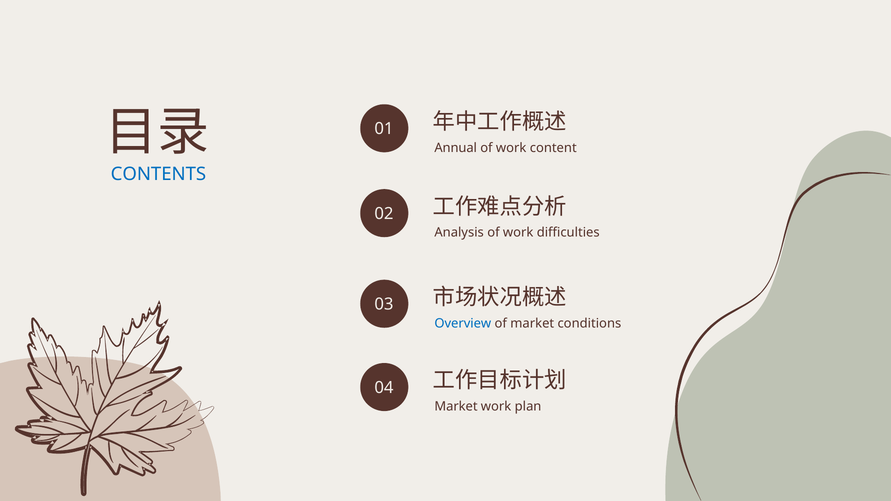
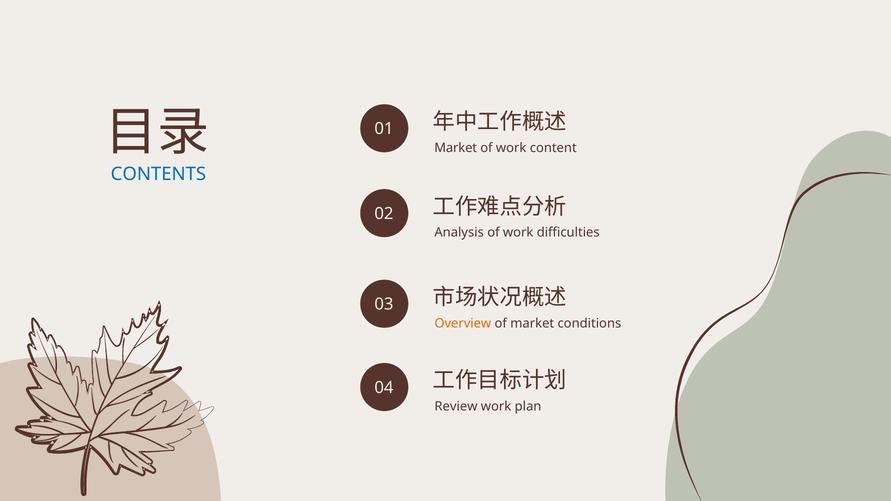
Annual: Annual -> Market (456, 148)
Overview colour: blue -> orange (463, 323)
Market: Market -> Review (456, 407)
